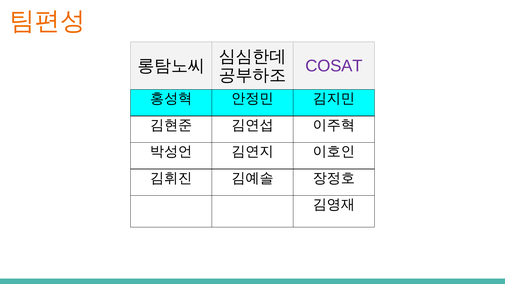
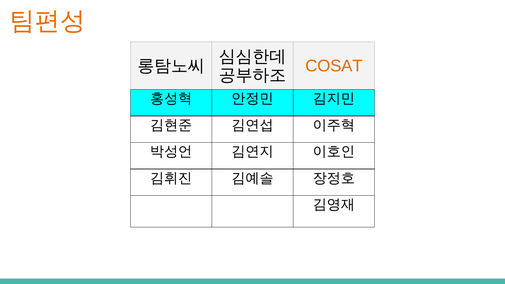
COSAT colour: purple -> orange (334, 66)
